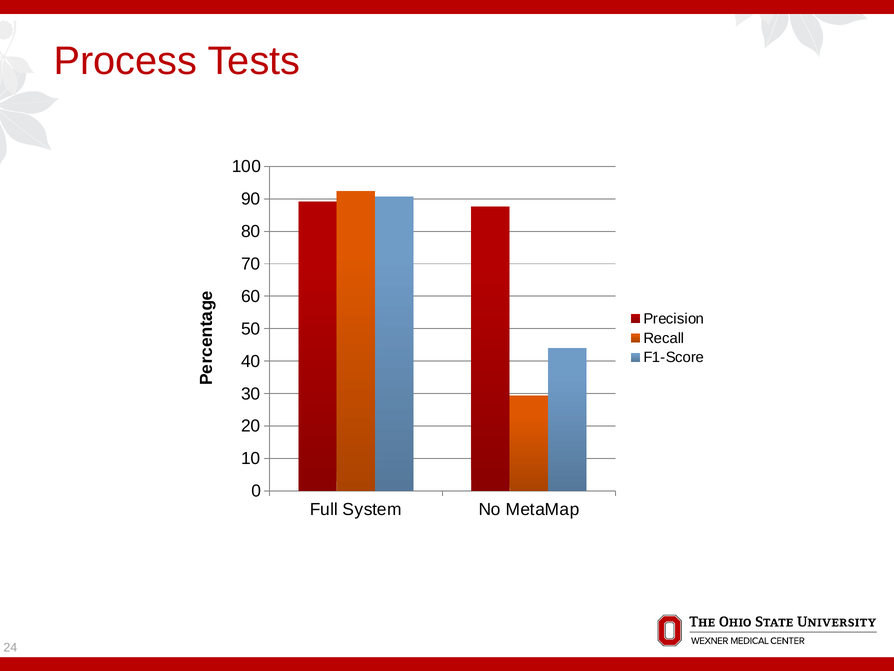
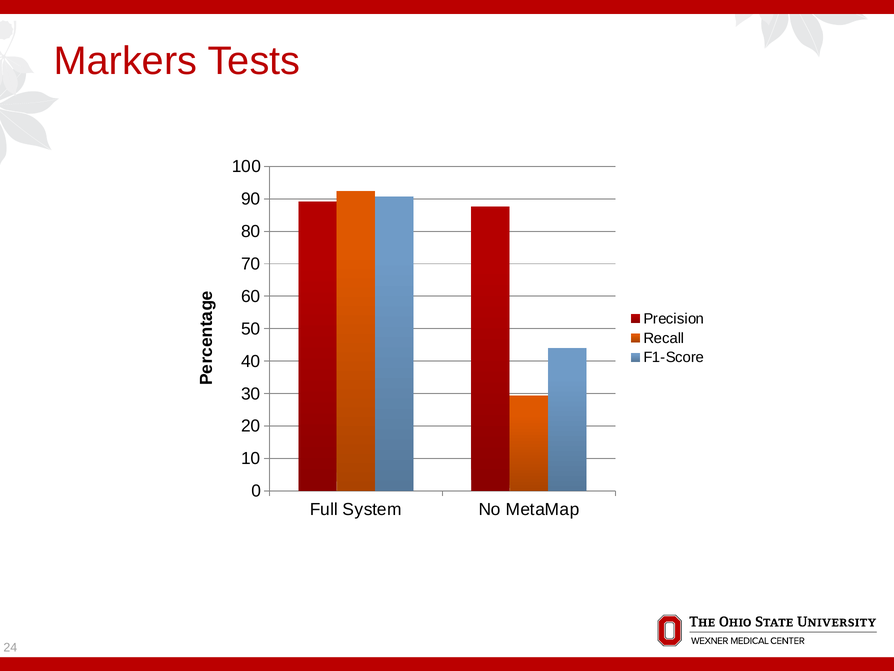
Process: Process -> Markers (125, 61)
